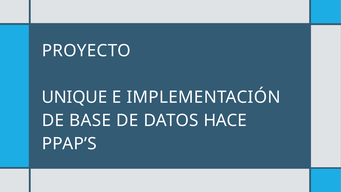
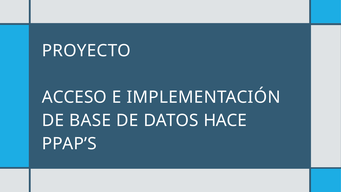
UNIQUE: UNIQUE -> ACCESO (74, 97)
